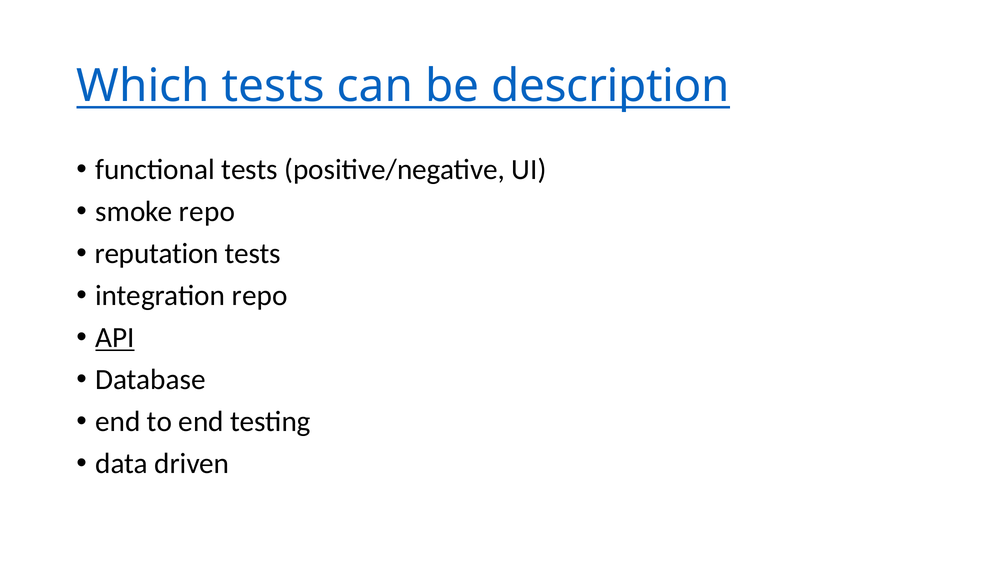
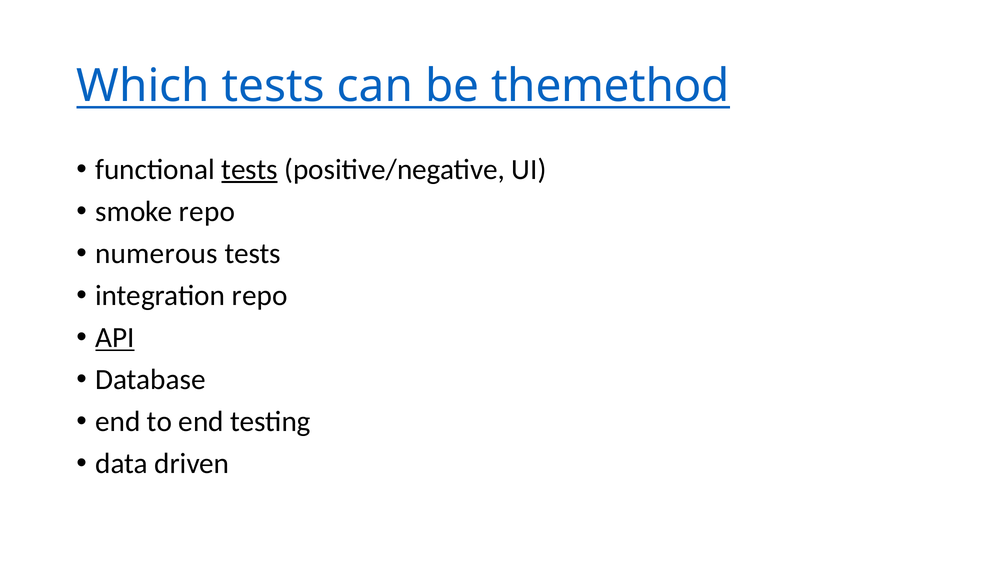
description: description -> themethod (610, 86)
tests underline: none -> present (250, 170)
reputation: reputation -> numerous (157, 254)
